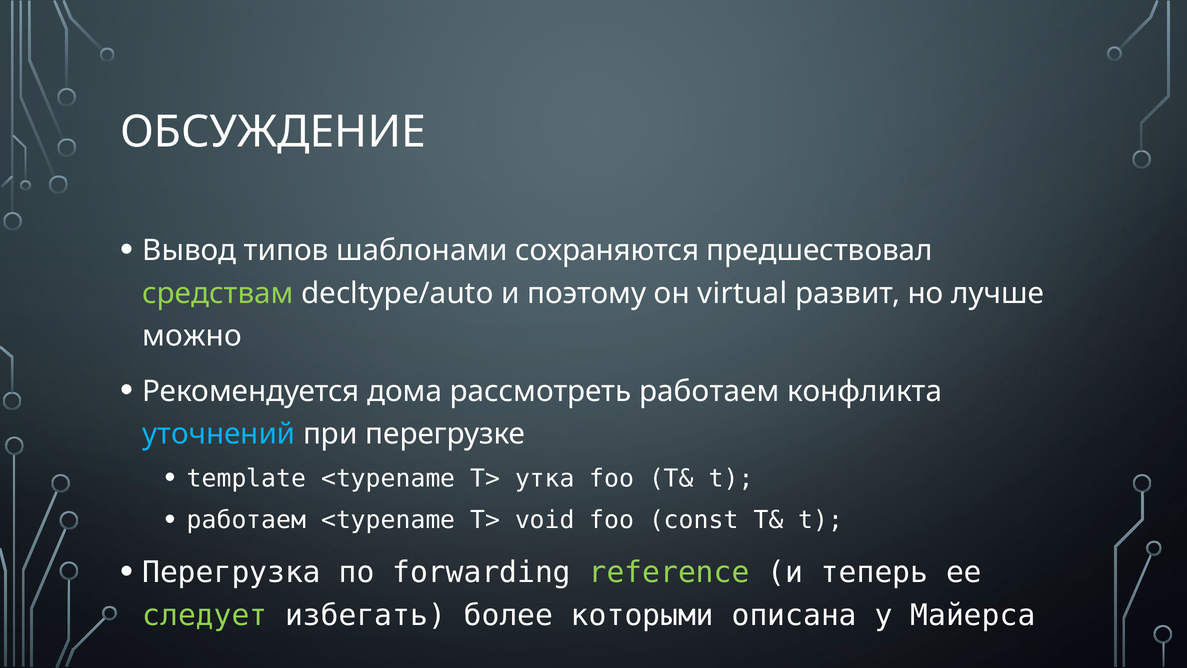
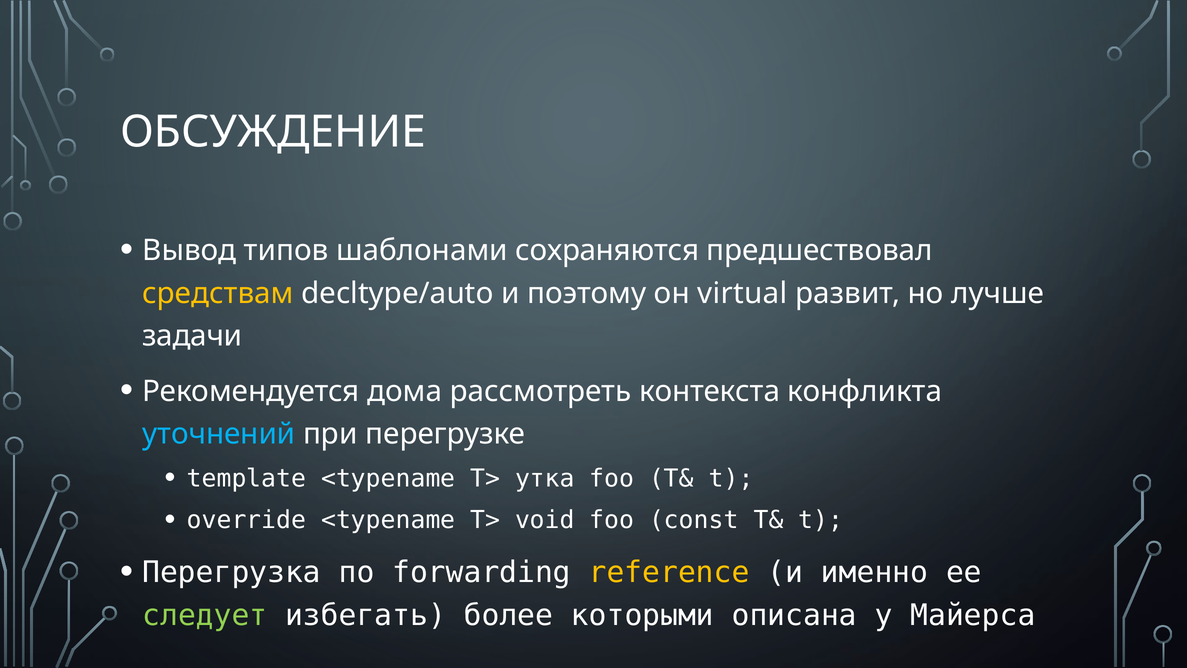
средствам colour: light green -> yellow (218, 293)
можно: можно -> задачи (192, 336)
рассмотреть работаем: работаем -> контекста (710, 391)
работаем: работаем -> override (246, 520)
reference colour: light green -> yellow (669, 572)
теперь: теперь -> именно (875, 572)
